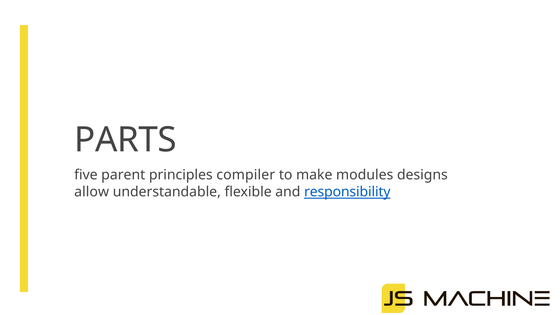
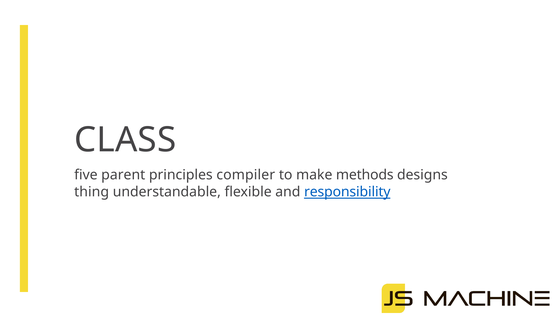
PARTS: PARTS -> CLASS (125, 140)
modules: modules -> methods (365, 175)
allow: allow -> thing (92, 192)
